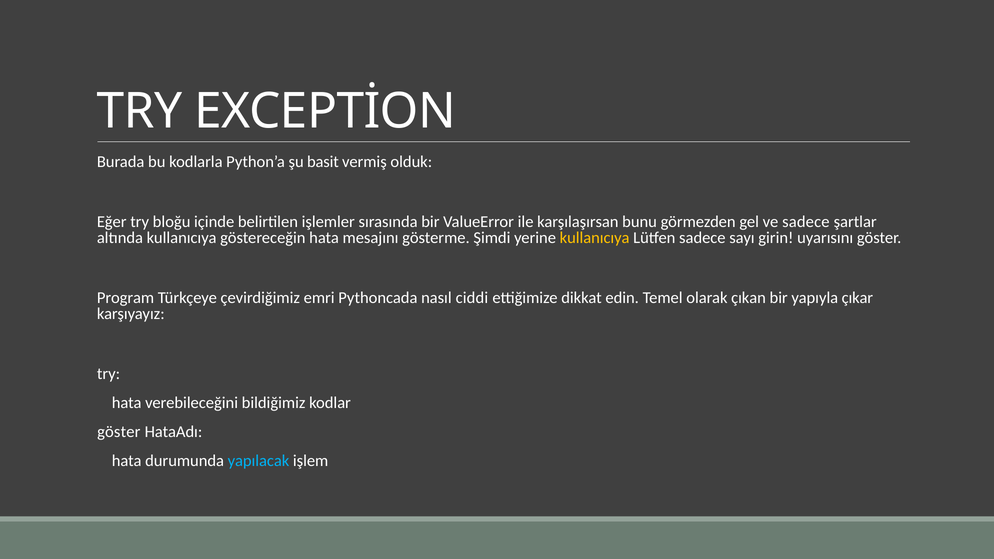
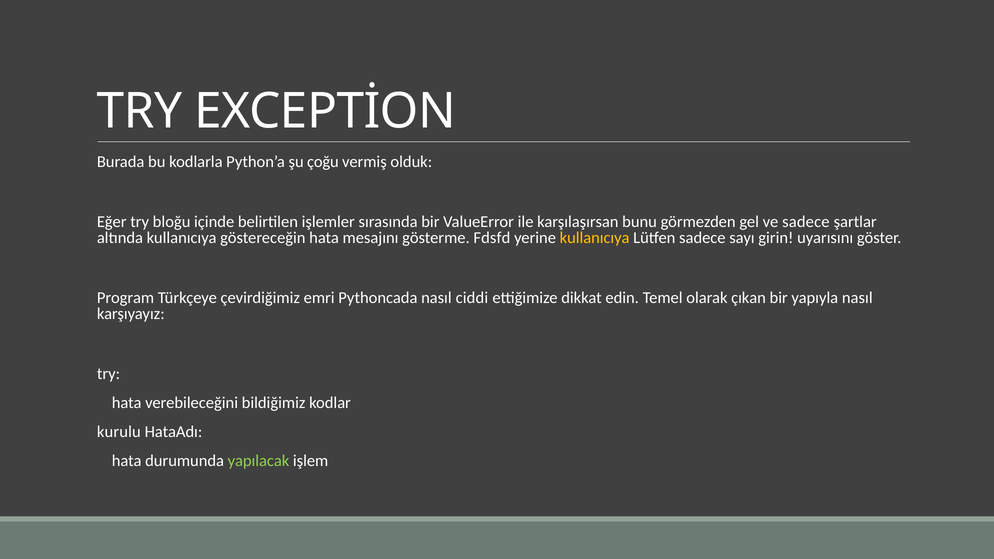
basit: basit -> çoğu (323, 162)
Şimdi: Şimdi -> Fdsfd (492, 238)
yapıyla çıkar: çıkar -> nasıl (857, 298)
göster: göster -> kurulu (119, 432)
yapılacak colour: light blue -> light green (258, 461)
